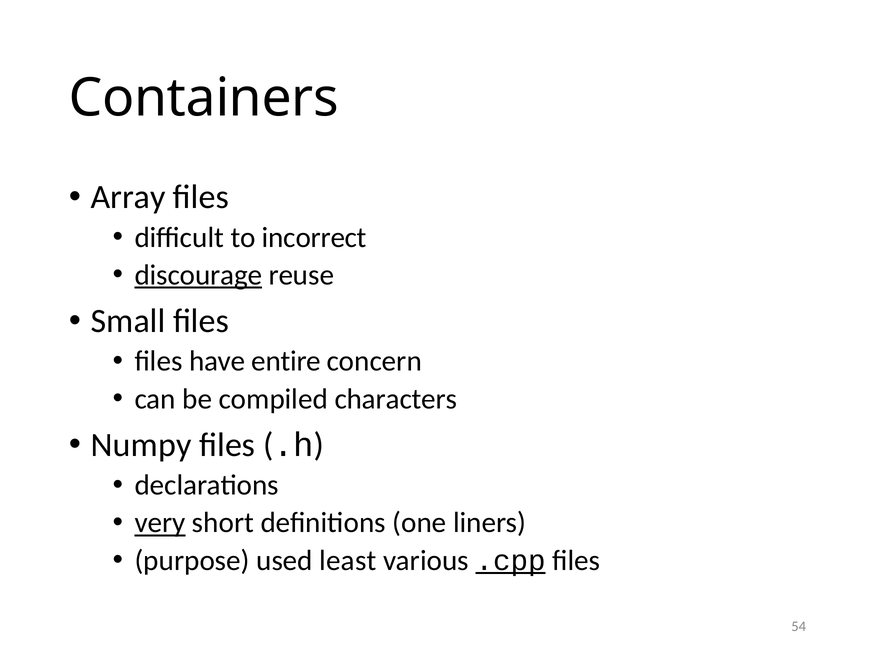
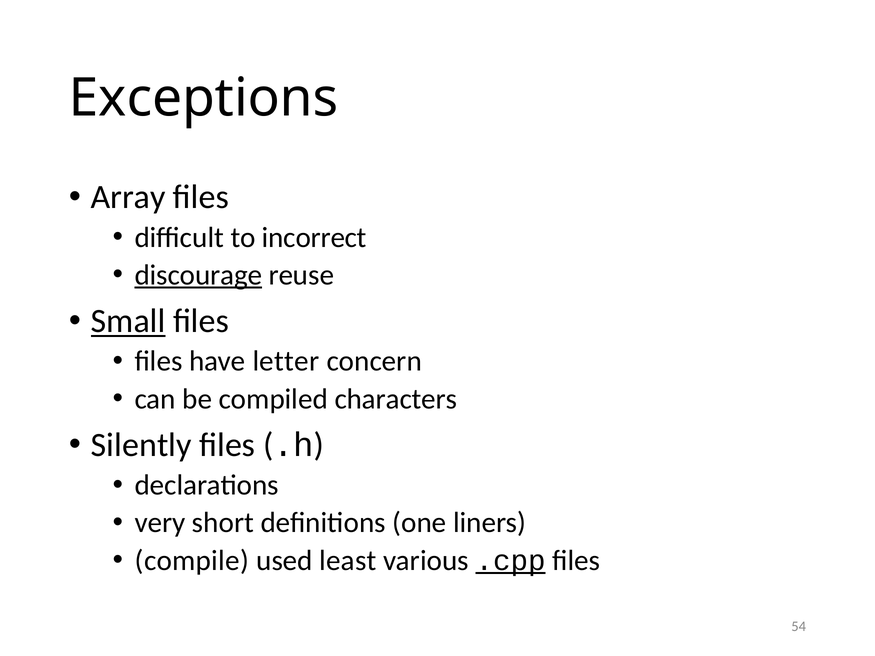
Containers: Containers -> Exceptions (204, 98)
Small underline: none -> present (128, 321)
entire: entire -> letter (286, 361)
Numpy: Numpy -> Silently (141, 445)
very underline: present -> none (160, 523)
purpose: purpose -> compile (192, 561)
